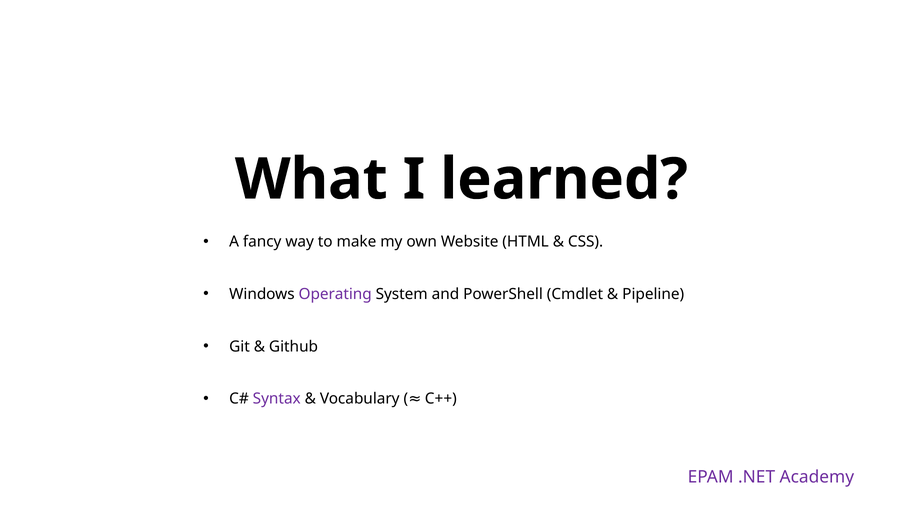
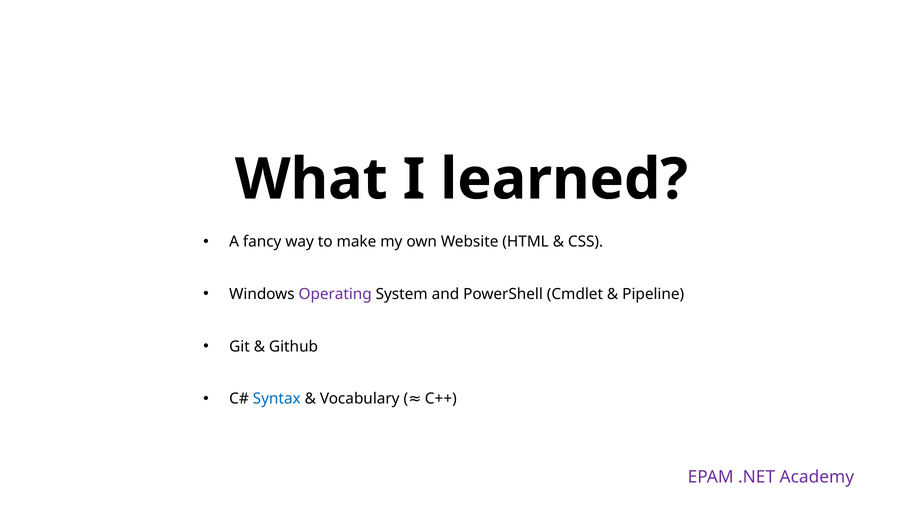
Syntax colour: purple -> blue (277, 399)
